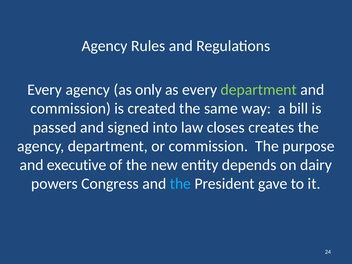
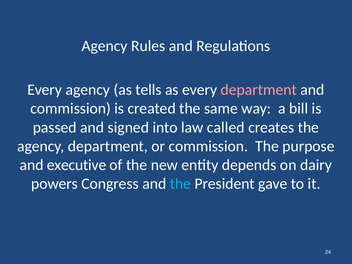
only: only -> tells (148, 90)
department colour: light green -> pink (259, 90)
closes: closes -> called (226, 127)
